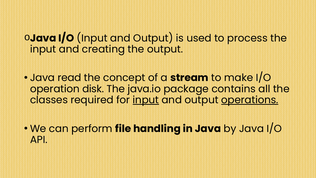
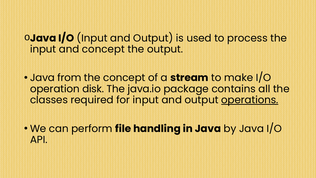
and creating: creating -> concept (103, 49)
read: read -> from (69, 78)
input underline: present -> none (146, 100)
